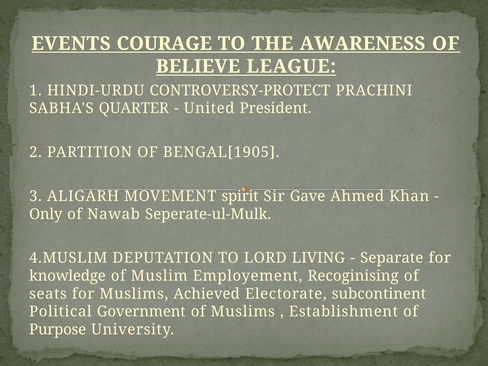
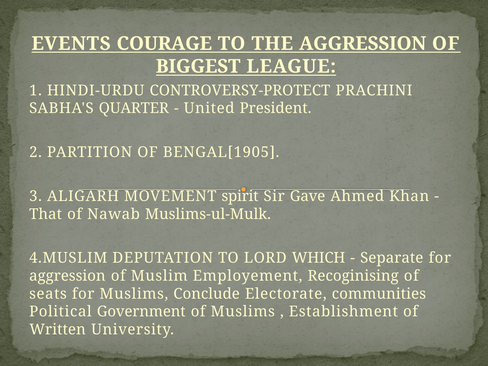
THE AWARENESS: AWARENESS -> AGGRESSION (363, 44)
BELIEVE: BELIEVE -> BIGGEST (198, 66)
Only: Only -> That (46, 214)
Seperate-ul-Mulk: Seperate-ul-Mulk -> Muslims-ul-Mulk (208, 214)
LIVING: LIVING -> WHICH (319, 258)
knowledge: knowledge -> aggression (67, 276)
Achieved: Achieved -> Conclude (207, 294)
subcontinent: subcontinent -> communities (379, 294)
Purpose: Purpose -> Written (58, 330)
